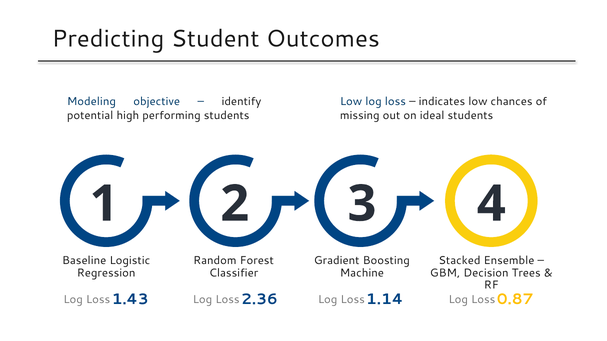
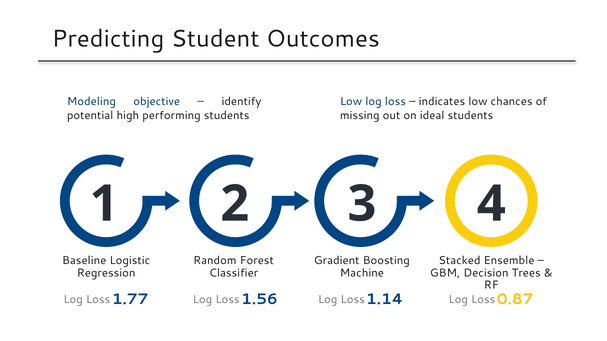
1.43: 1.43 -> 1.77 (130, 300)
2.36: 2.36 -> 1.56 (259, 300)
